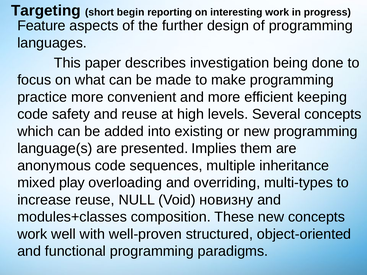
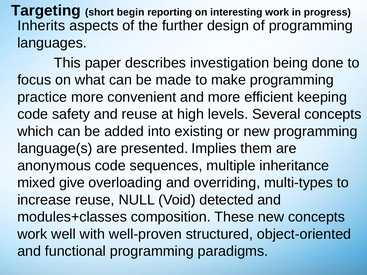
Feature: Feature -> Inherits (41, 26)
play: play -> give (72, 183)
новизну: новизну -> detected (226, 200)
